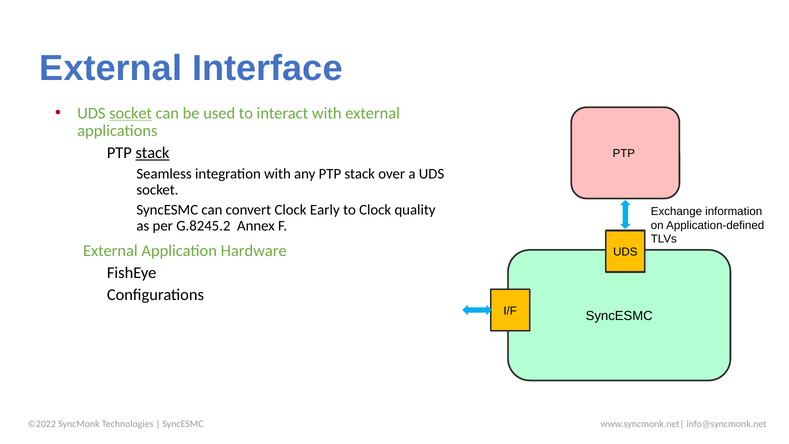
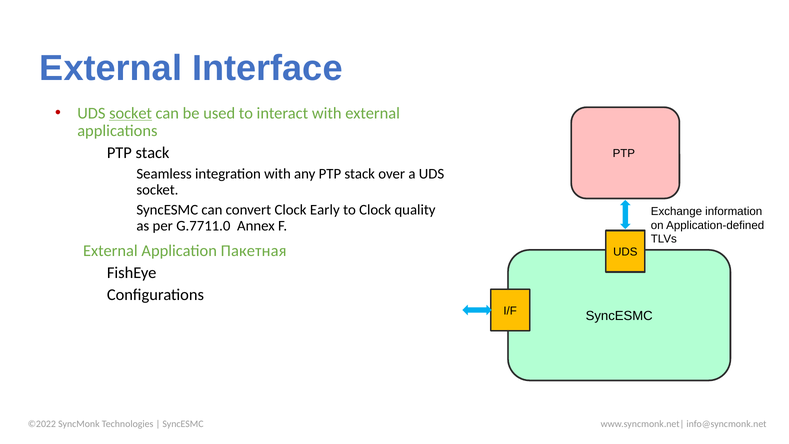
stack underline: present -> none (152, 153)
G.8245.2: G.8245.2 -> G.7711.0 (203, 226)
Hardware: Hardware -> Пакетная (254, 251)
